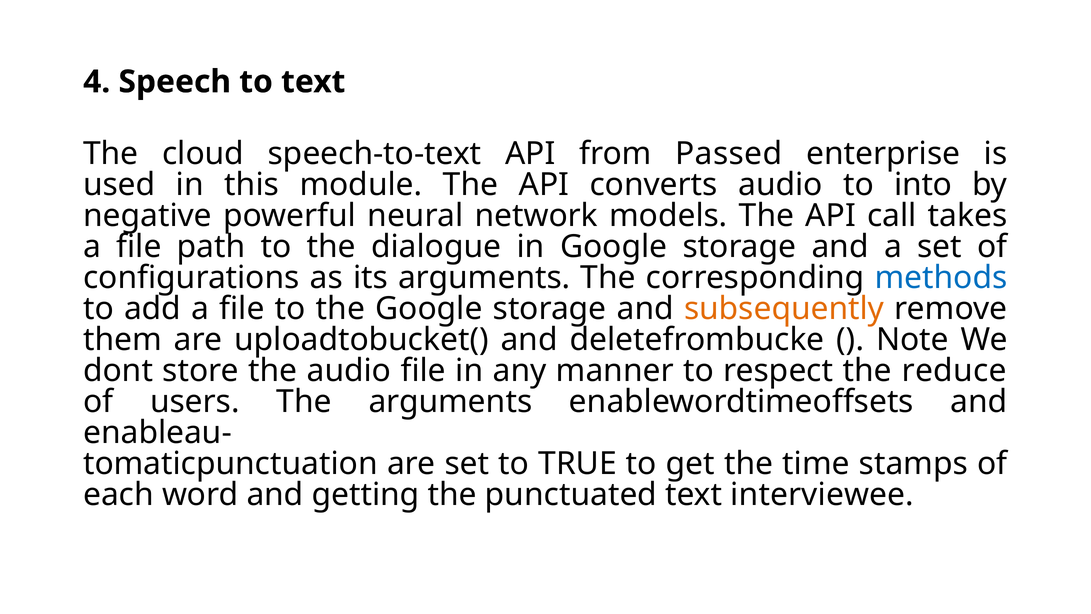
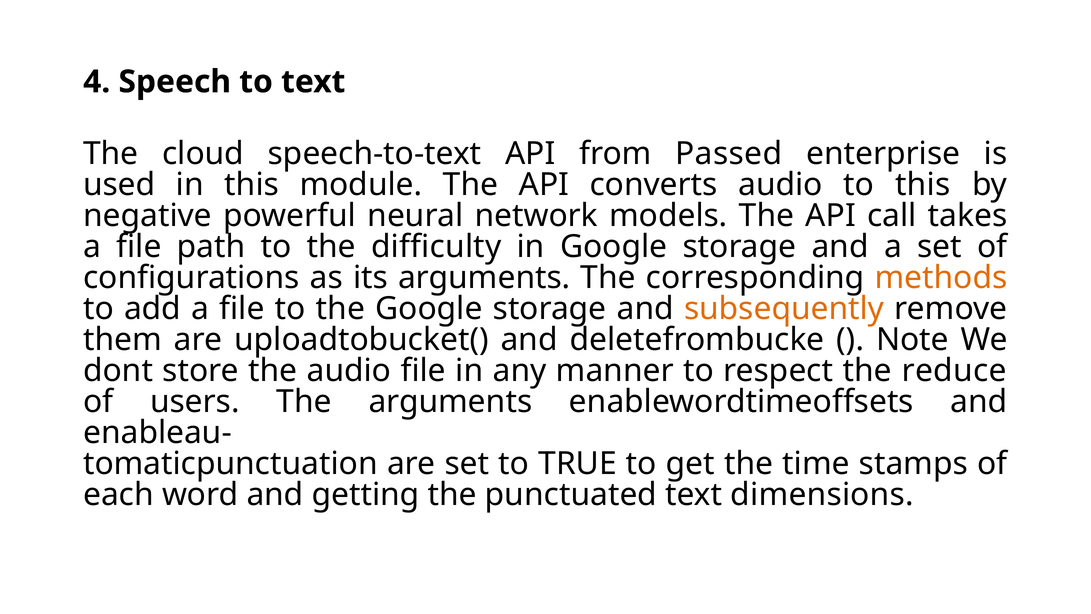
to into: into -> this (923, 185)
dialogue: dialogue -> difficulty (436, 247)
methods colour: blue -> orange (941, 278)
interviewee: interviewee -> dimensions (822, 494)
